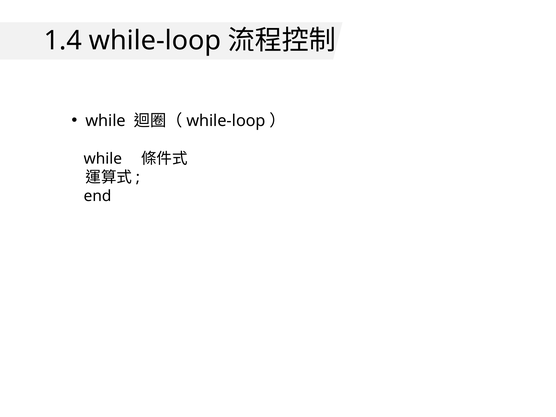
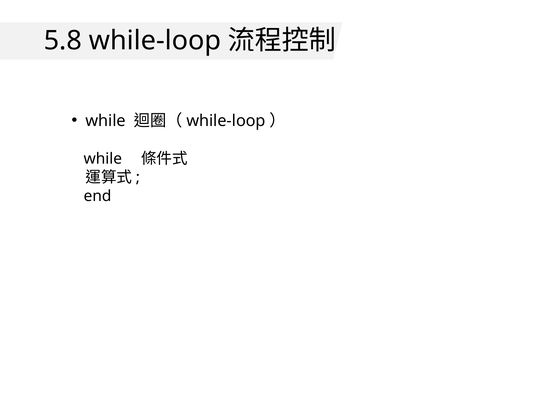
1.4: 1.4 -> 5.8 (63, 41)
